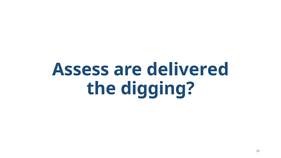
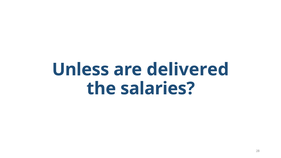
Assess: Assess -> Unless (81, 70)
digging: digging -> salaries (158, 89)
